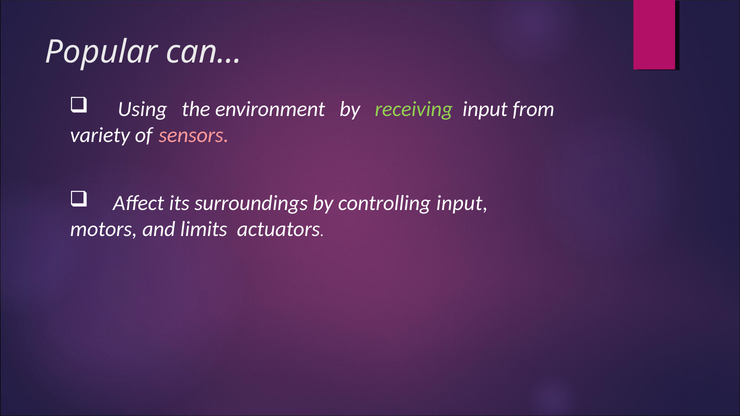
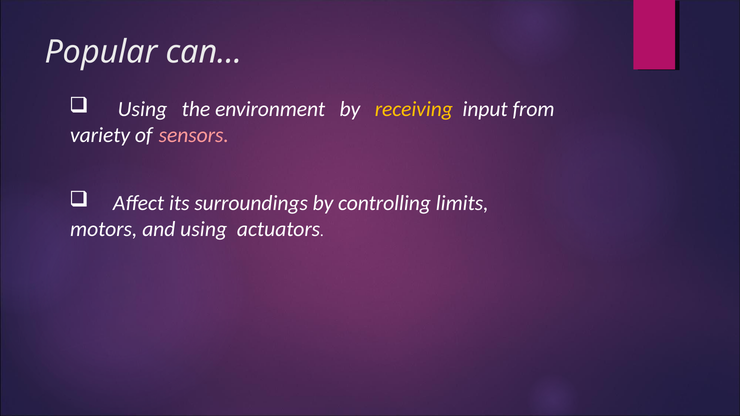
receiving colour: light green -> yellow (414, 109)
controlling input: input -> limits (462, 203)
and limits: limits -> using (204, 229)
